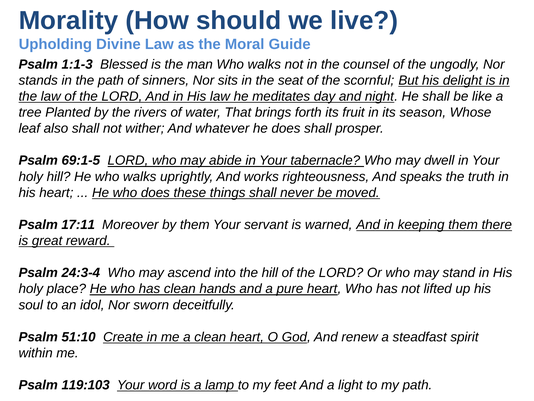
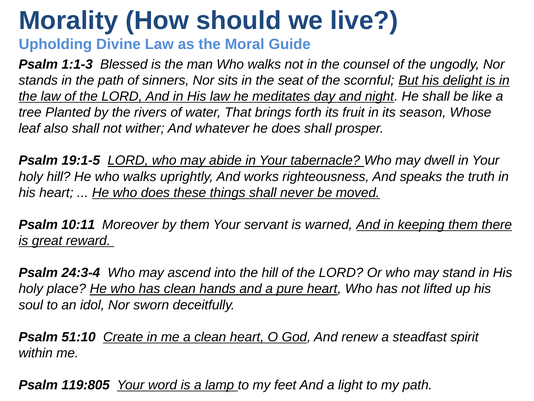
69:1-5: 69:1-5 -> 19:1-5 (81, 160)
17:11: 17:11 -> 10:11 (78, 224)
119:103: 119:103 -> 119:805 (86, 385)
